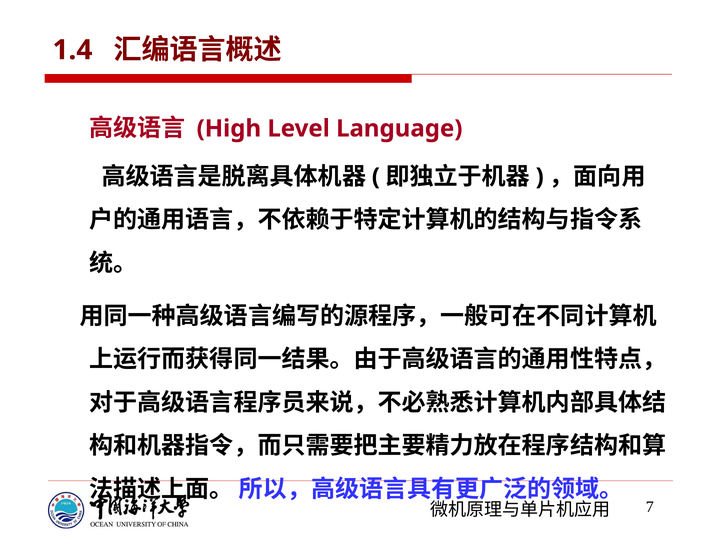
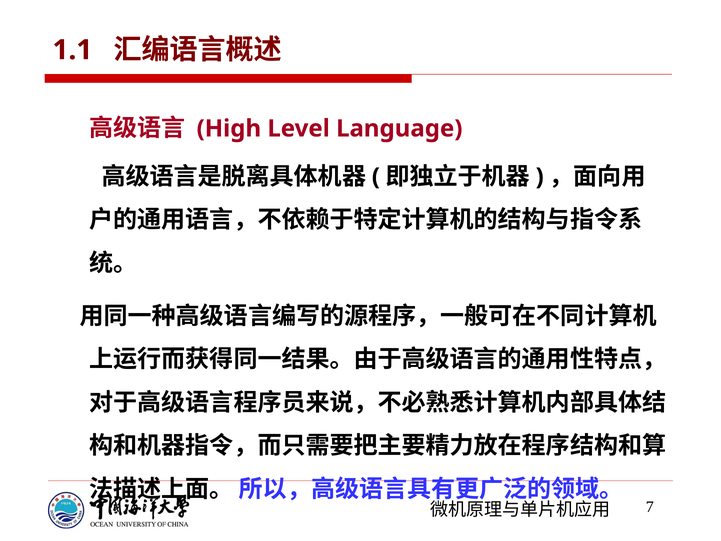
1.4: 1.4 -> 1.1 (72, 50)
